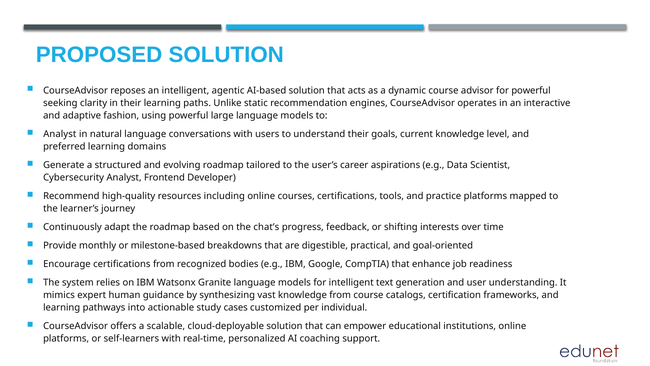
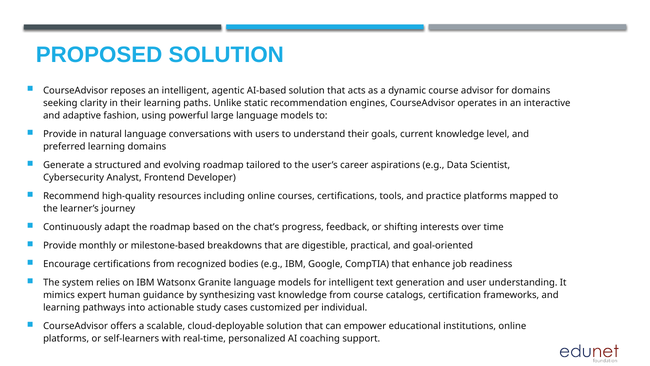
for powerful: powerful -> domains (531, 90)
Analyst: Analyst -> Provide (60, 134)
